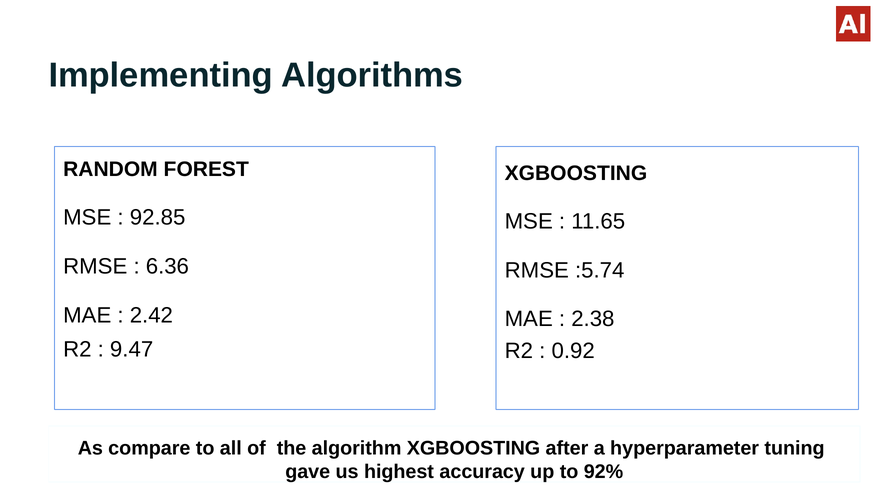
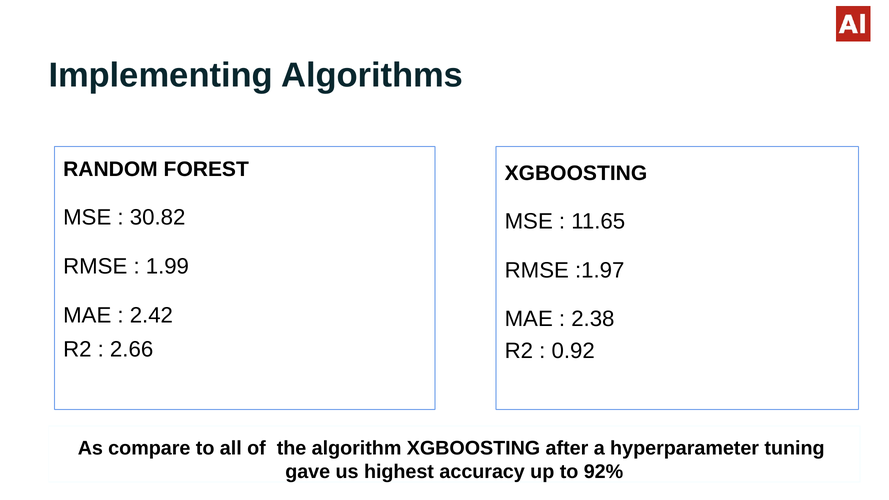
92.85: 92.85 -> 30.82 (158, 218)
6.36: 6.36 -> 1.99 (167, 267)
:5.74: :5.74 -> :1.97 (600, 270)
9.47: 9.47 -> 2.66 (132, 350)
